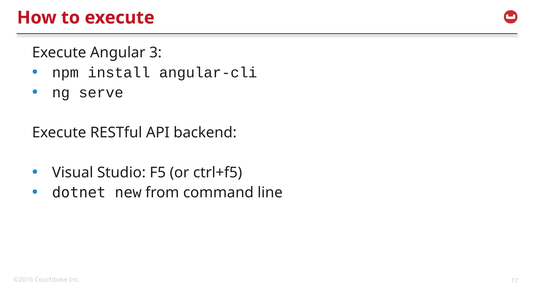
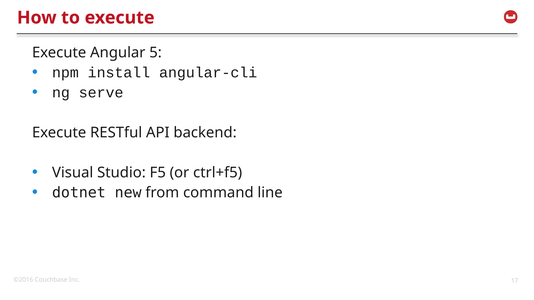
3: 3 -> 5 (156, 53)
